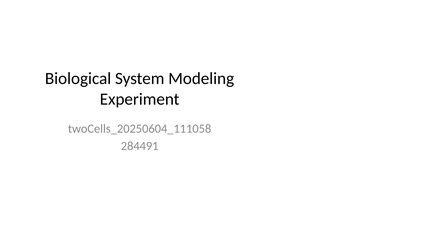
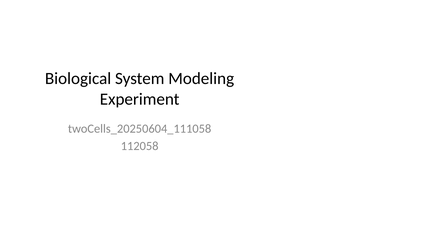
284491: 284491 -> 112058 (140, 146)
